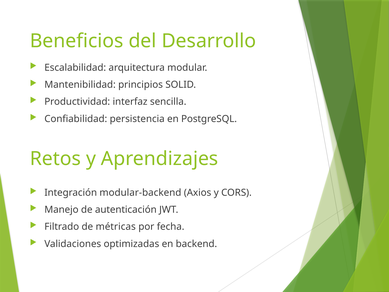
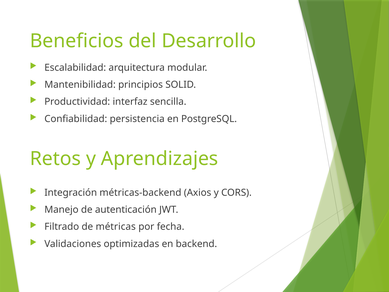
modular-backend: modular-backend -> métricas-backend (140, 192)
